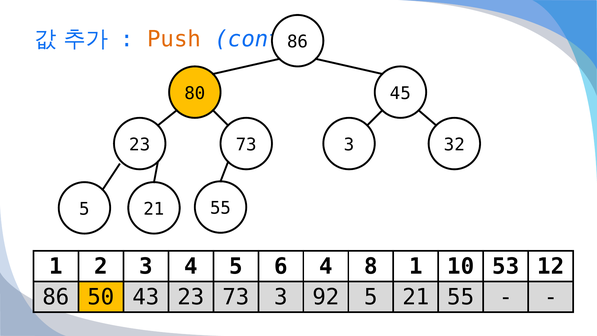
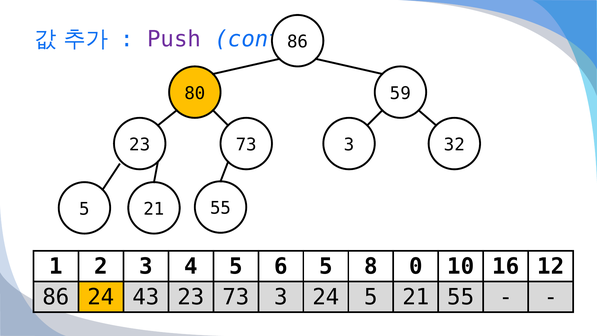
Push colour: orange -> purple (174, 39)
45: 45 -> 59 (400, 93)
6 4: 4 -> 5 (326, 266)
8 1: 1 -> 0 (416, 266)
53: 53 -> 16 (506, 266)
86 50: 50 -> 24 (101, 297)
3 92: 92 -> 24 (326, 297)
